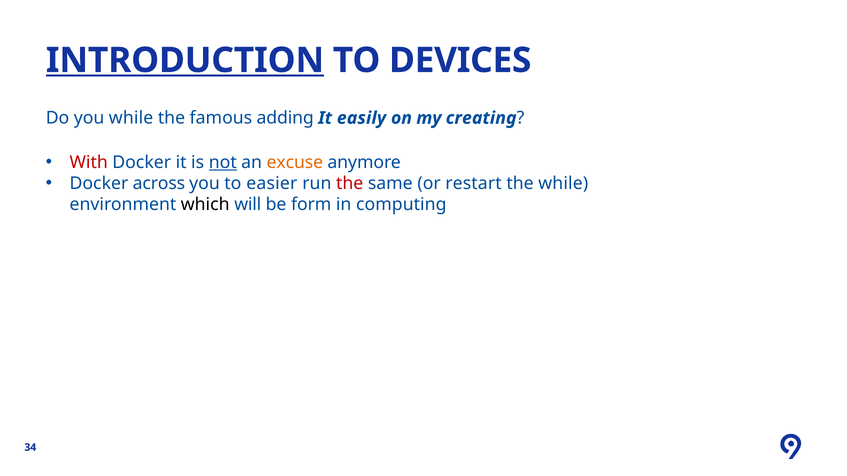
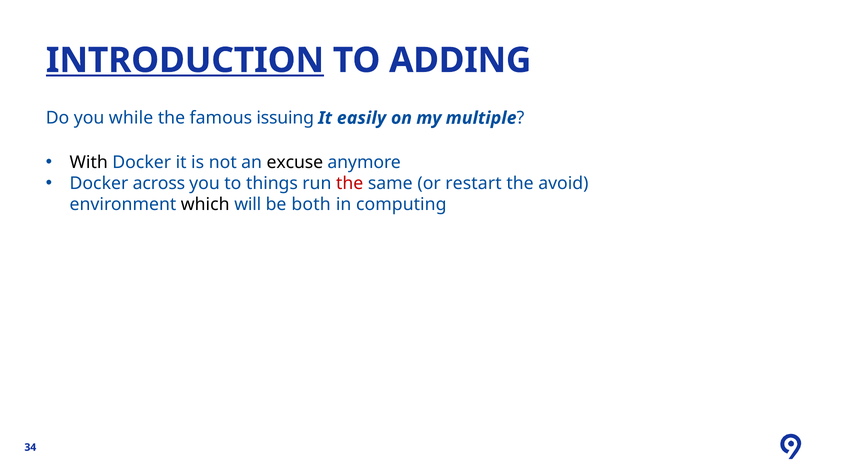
DEVICES: DEVICES -> ADDING (460, 60)
adding: adding -> issuing (285, 118)
creating: creating -> multiple (481, 118)
With colour: red -> black (89, 162)
not underline: present -> none (223, 162)
excuse colour: orange -> black (295, 162)
easier: easier -> things (272, 184)
the while: while -> avoid (563, 184)
form: form -> both (311, 205)
